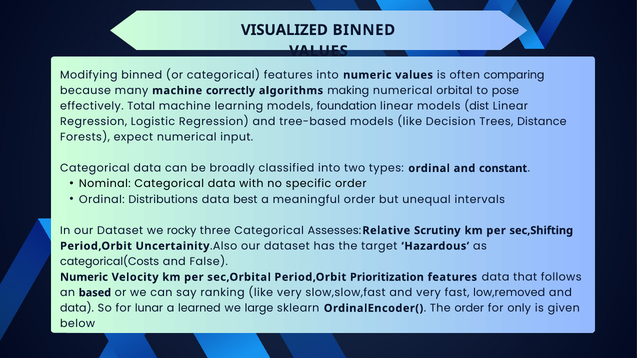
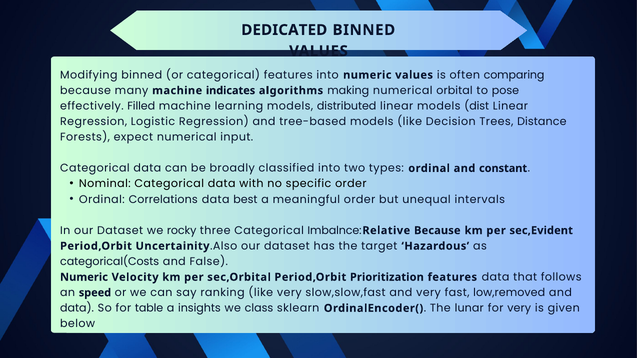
VISUALIZED: VISUALIZED -> DEDICATED (284, 30)
correctly: correctly -> indicates (231, 91)
Total: Total -> Filled (141, 106)
foundation: foundation -> distributed (347, 106)
Distributions: Distributions -> Correlations (163, 200)
Assesses: Assesses -> Imbalnce (335, 231)
Relative Scrutiny: Scrutiny -> Because (437, 231)
sec,Shifting: sec,Shifting -> sec,Evident (541, 231)
based: based -> speed (95, 293)
lunar: lunar -> table (149, 308)
learned: learned -> insights (199, 308)
large: large -> class (259, 308)
The order: order -> lunar (469, 308)
for only: only -> very (519, 308)
